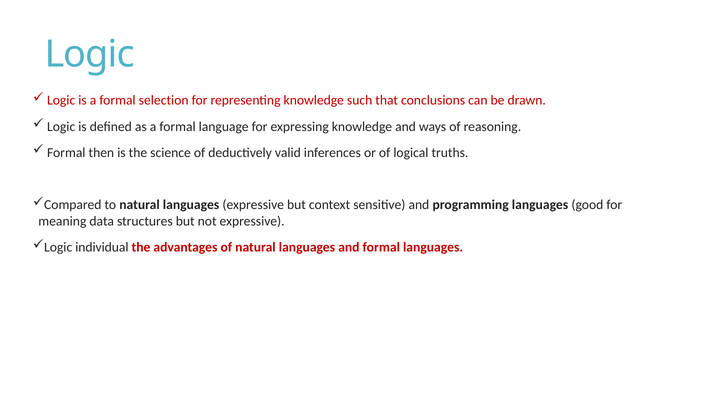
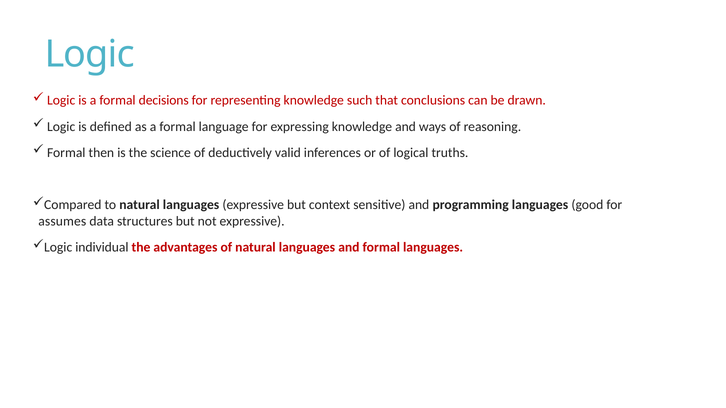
selection: selection -> decisions (164, 100)
meaning: meaning -> assumes (62, 221)
